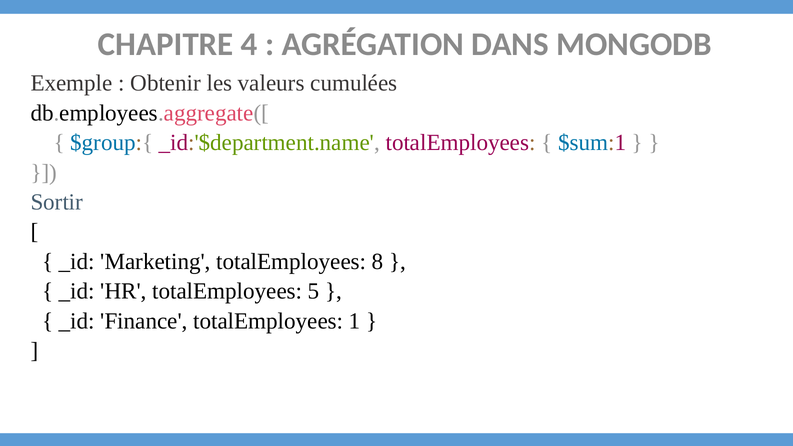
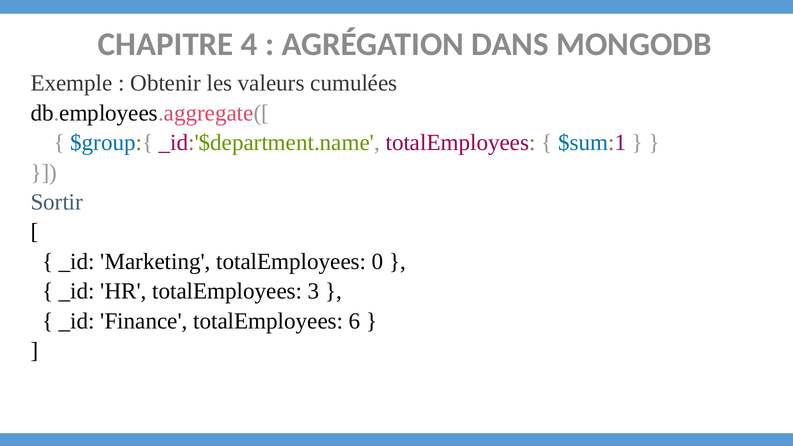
8: 8 -> 0 (378, 262)
5: 5 -> 3 (314, 291)
1: 1 -> 6 (355, 321)
